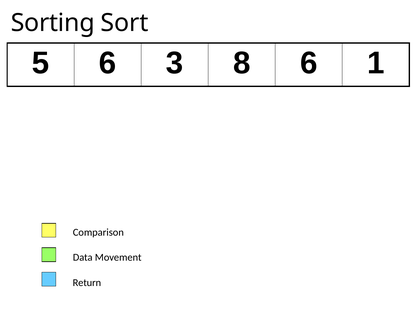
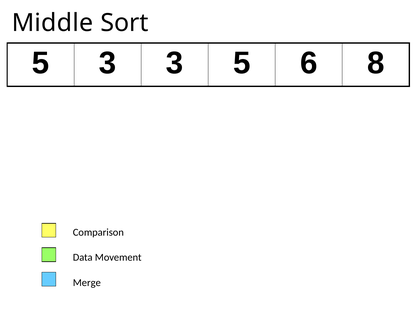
Sorting: Sorting -> Middle (53, 23)
5 6: 6 -> 3 (108, 63)
3 8: 8 -> 5 (242, 63)
1: 1 -> 8 (376, 63)
Return: Return -> Merge (87, 282)
